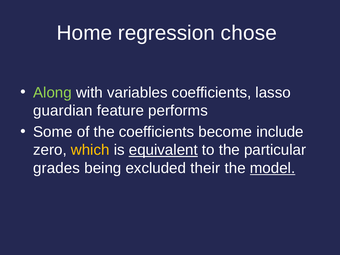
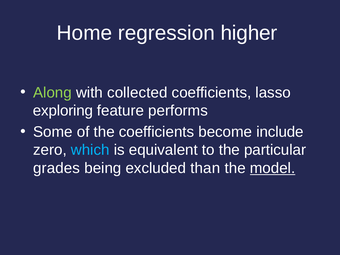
chose: chose -> higher (249, 33)
variables: variables -> collected (137, 93)
guardian: guardian -> exploring (63, 111)
which colour: yellow -> light blue (90, 150)
equivalent underline: present -> none (163, 150)
their: their -> than (205, 168)
